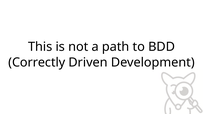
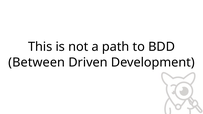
Correctly: Correctly -> Between (37, 62)
